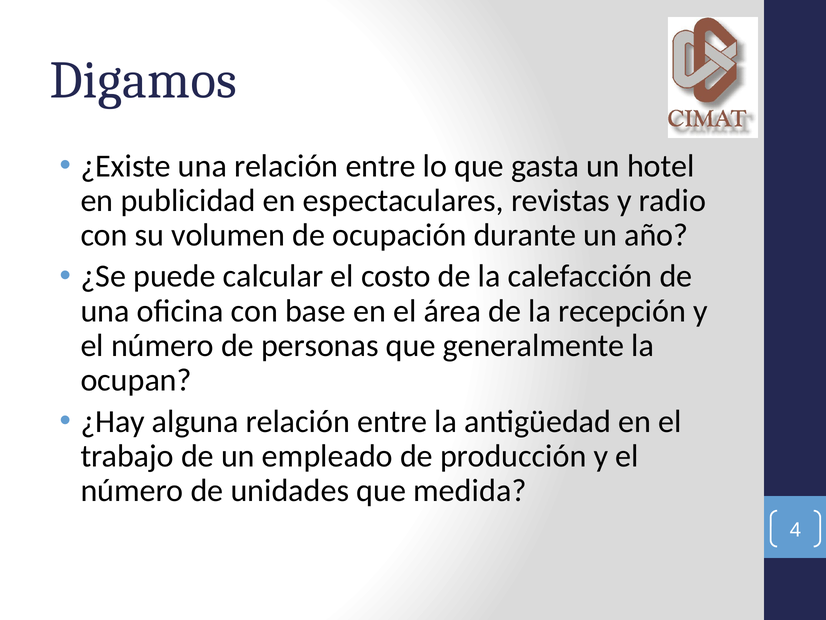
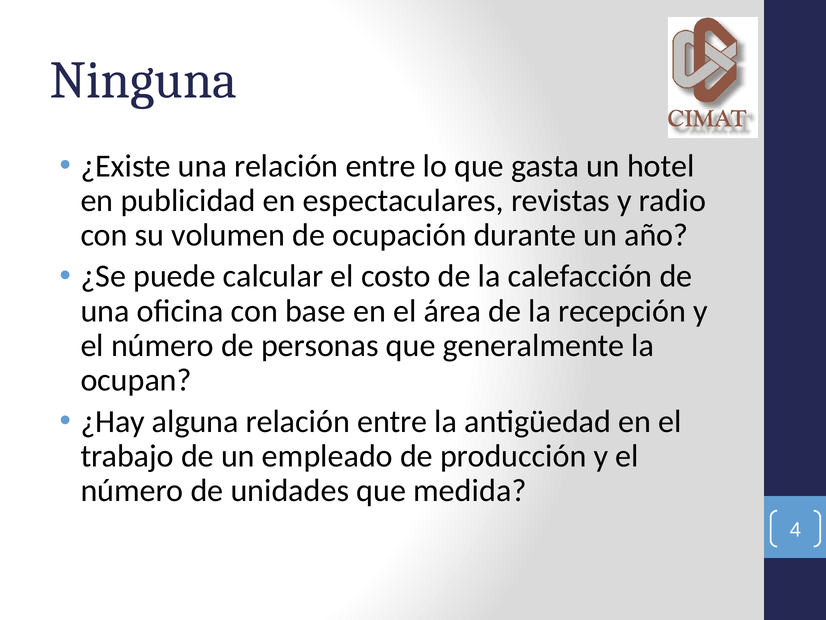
Digamos: Digamos -> Ninguna (143, 80)
